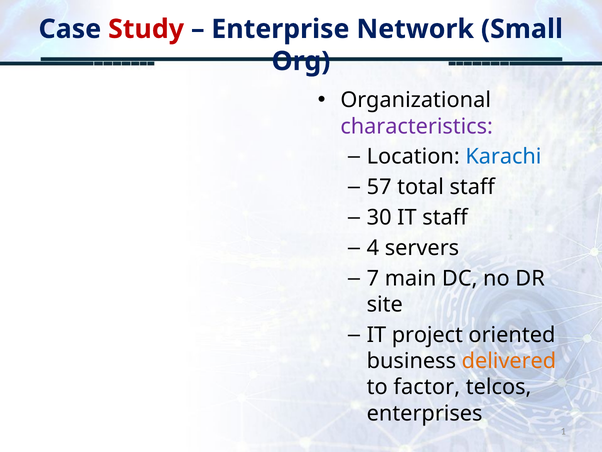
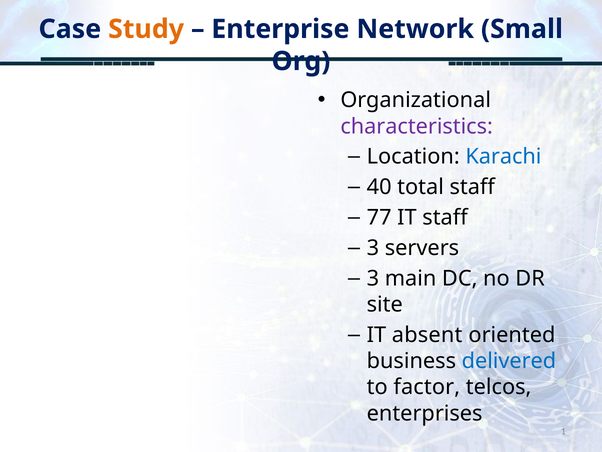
Study colour: red -> orange (146, 29)
57: 57 -> 40 (379, 187)
30: 30 -> 77 (379, 217)
4: 4 -> 3 (373, 248)
7: 7 -> 3 (373, 278)
project: project -> absent (427, 335)
delivered colour: orange -> blue (509, 361)
